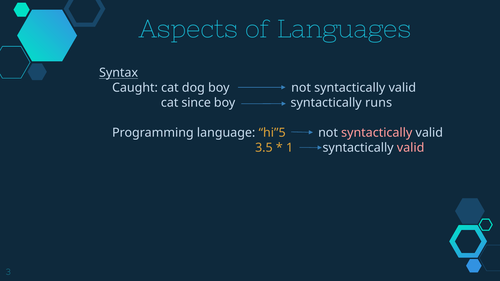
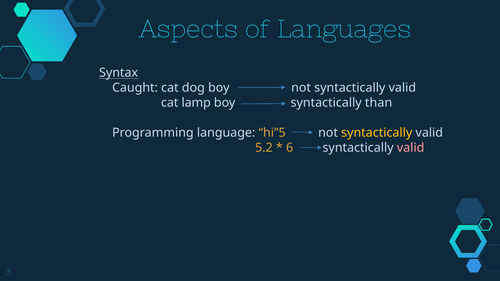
since: since -> lamp (196, 103)
runs: runs -> than (379, 103)
syntactically colour: pink -> yellow (377, 133)
3.5: 3.5 -> 5.2 (264, 148)
1: 1 -> 6 (290, 148)
